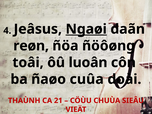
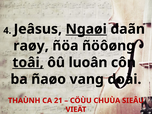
reøn: reøn -> raøy (31, 46)
toâi underline: none -> present (28, 63)
cuûa: cuûa -> vang (87, 79)
